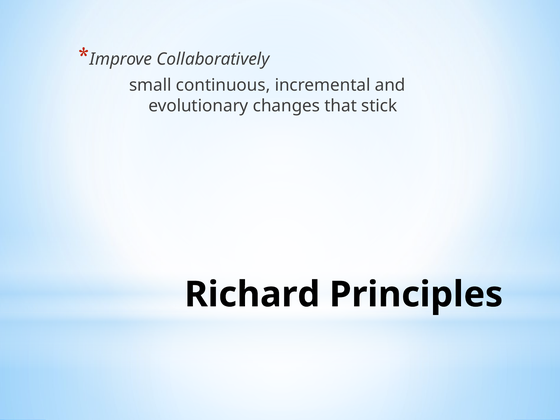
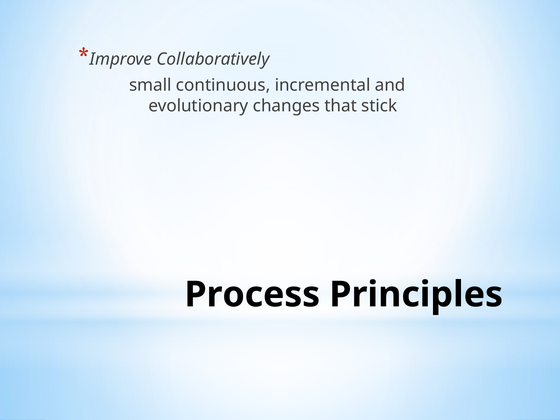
Richard: Richard -> Process (252, 295)
